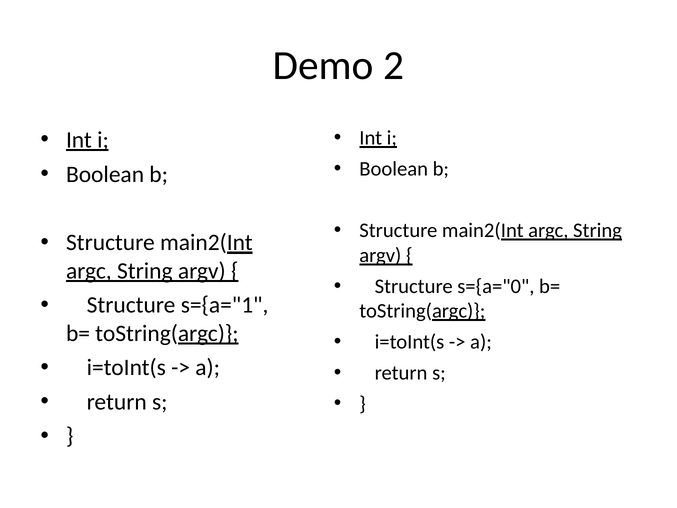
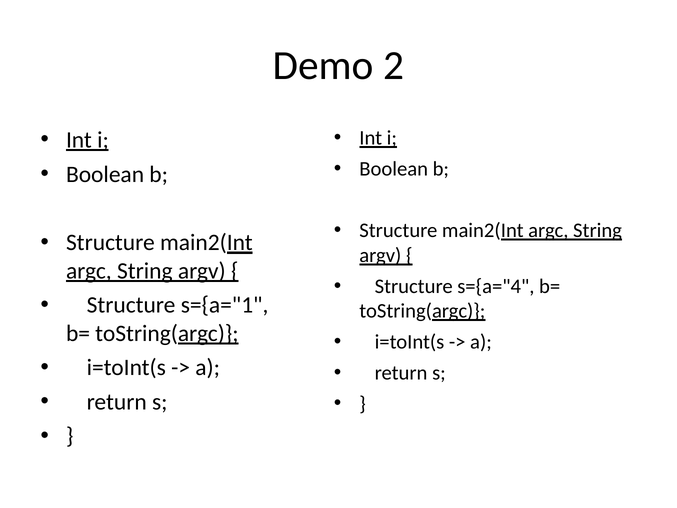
s={a="0: s={a="0 -> s={a="4 (496, 286)
